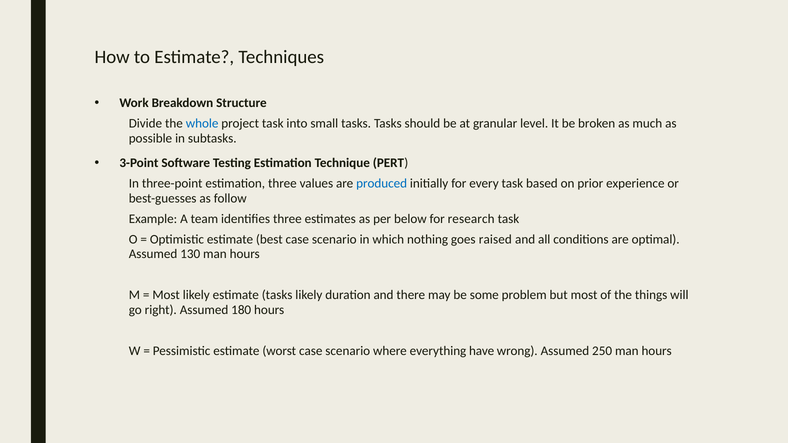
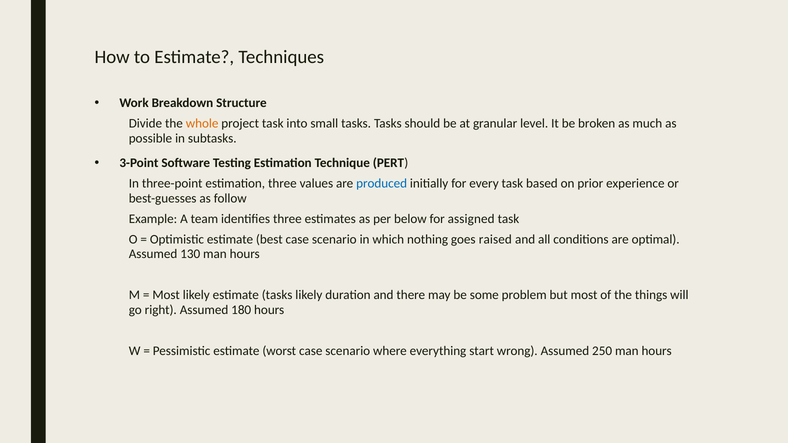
whole colour: blue -> orange (202, 124)
research: research -> assigned (471, 219)
have: have -> start (482, 351)
